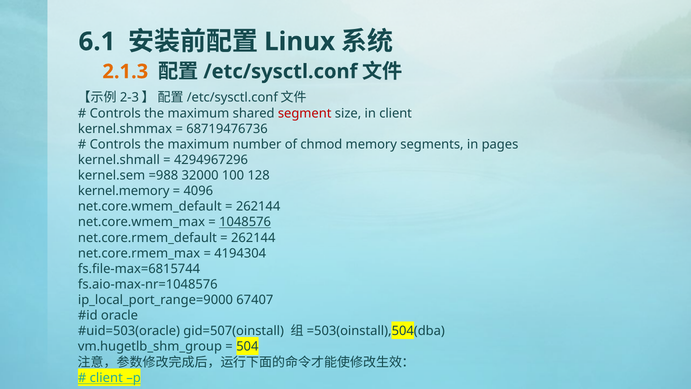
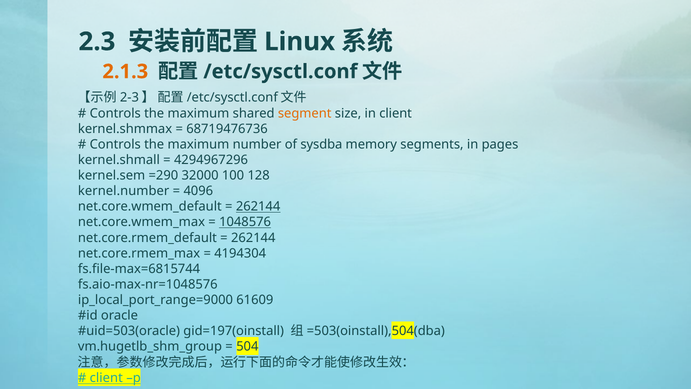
6.1: 6.1 -> 2.3 (97, 42)
segment colour: red -> orange (305, 113)
chmod: chmod -> sysdba (321, 144)
=988: =988 -> =290 (163, 175)
kernel.memory: kernel.memory -> kernel.number (124, 191)
262144 underline: none -> present (258, 207)
67407: 67407 -> 61609 (255, 300)
gid=507(oinstall: gid=507(oinstall -> gid=197(oinstall (234, 331)
